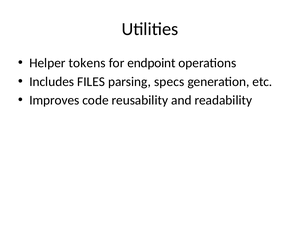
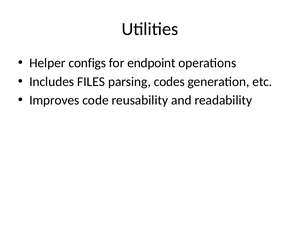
tokens: tokens -> configs (87, 63)
specs: specs -> codes (169, 82)
